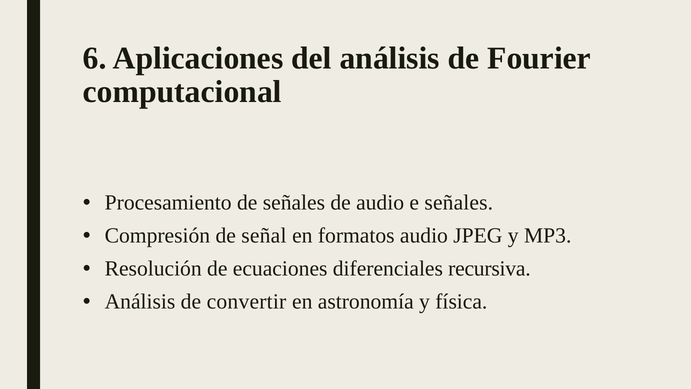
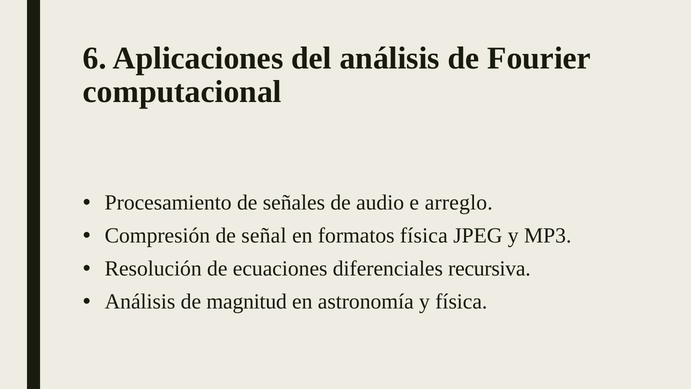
e señales: señales -> arreglo (459, 202)
formatos audio: audio -> física (424, 235)
convertir: convertir -> magnitud (247, 301)
